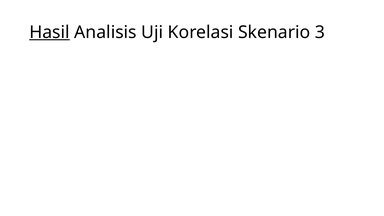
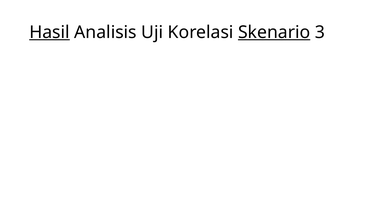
Skenario underline: none -> present (274, 32)
